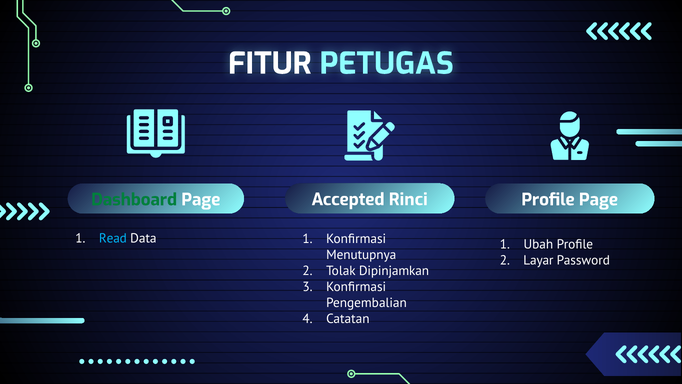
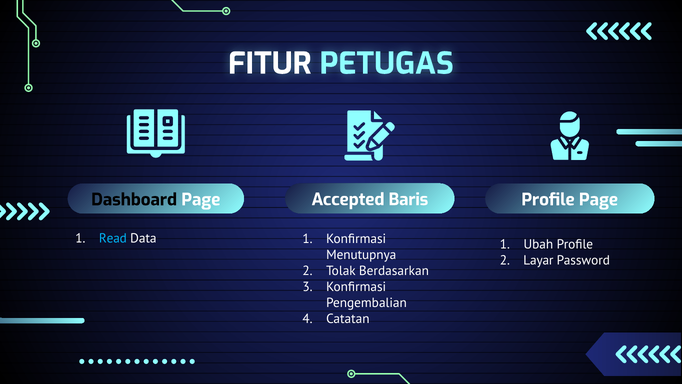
Rinci: Rinci -> Baris (408, 199)
Dashboard colour: green -> black (134, 200)
Dipinjamkan: Dipinjamkan -> Berdasarkan (394, 271)
